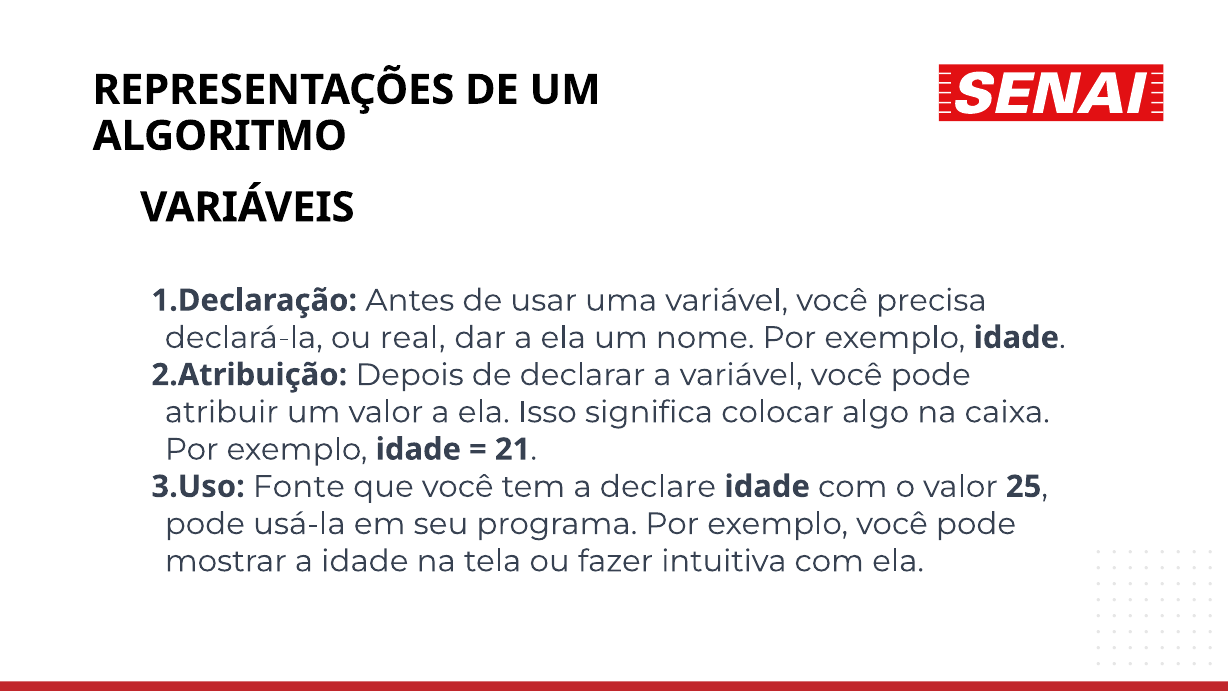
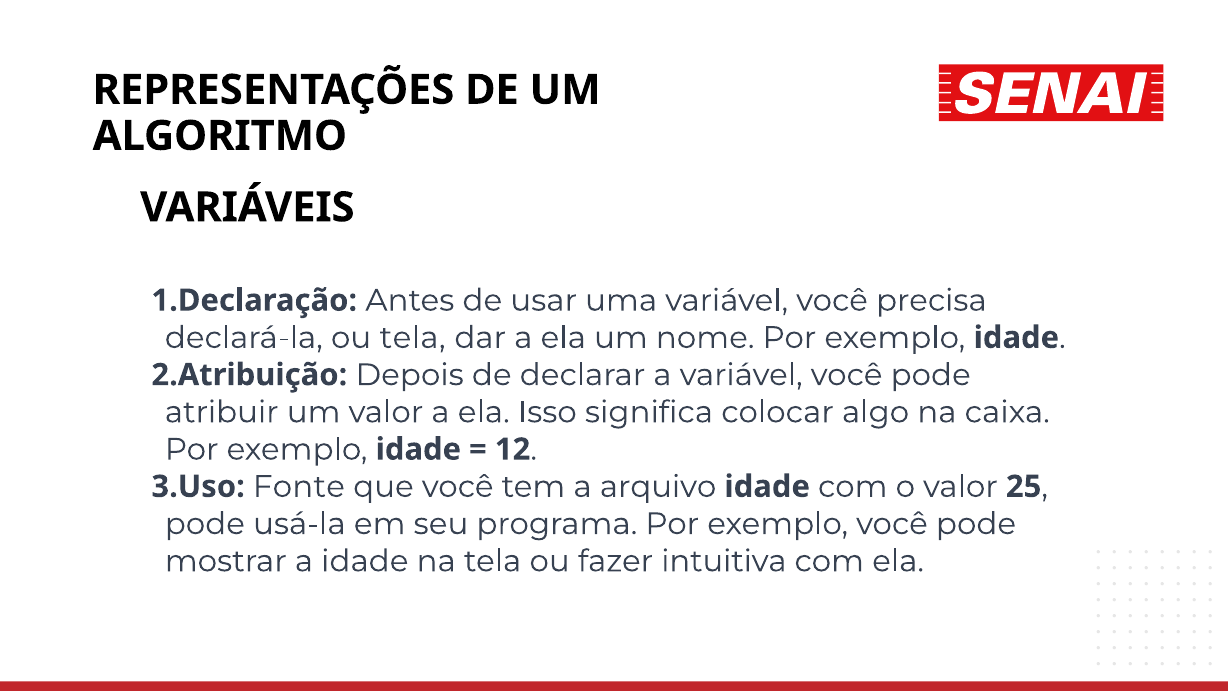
ou real: real -> tela (413, 338)
21: 21 -> 12 (513, 449)
declare: declare -> arquivo (658, 486)
